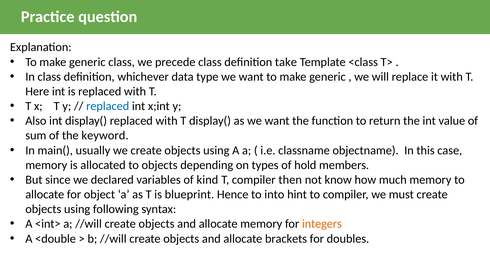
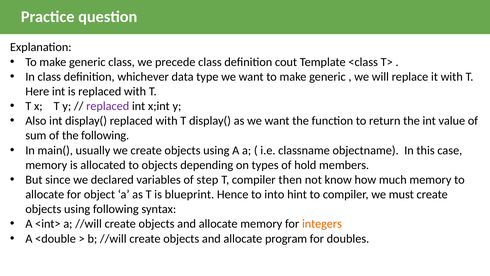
take: take -> cout (286, 62)
replaced colour: blue -> purple (108, 106)
the keyword: keyword -> following (105, 135)
kind: kind -> step (207, 180)
brackets: brackets -> program (286, 238)
